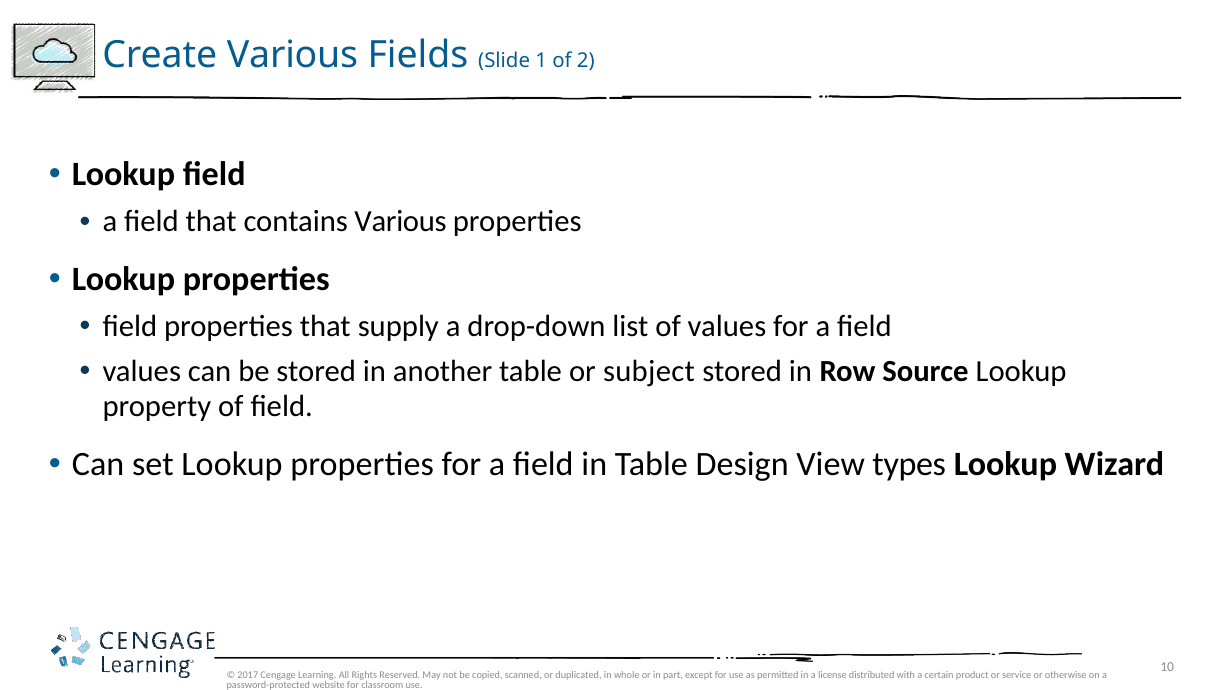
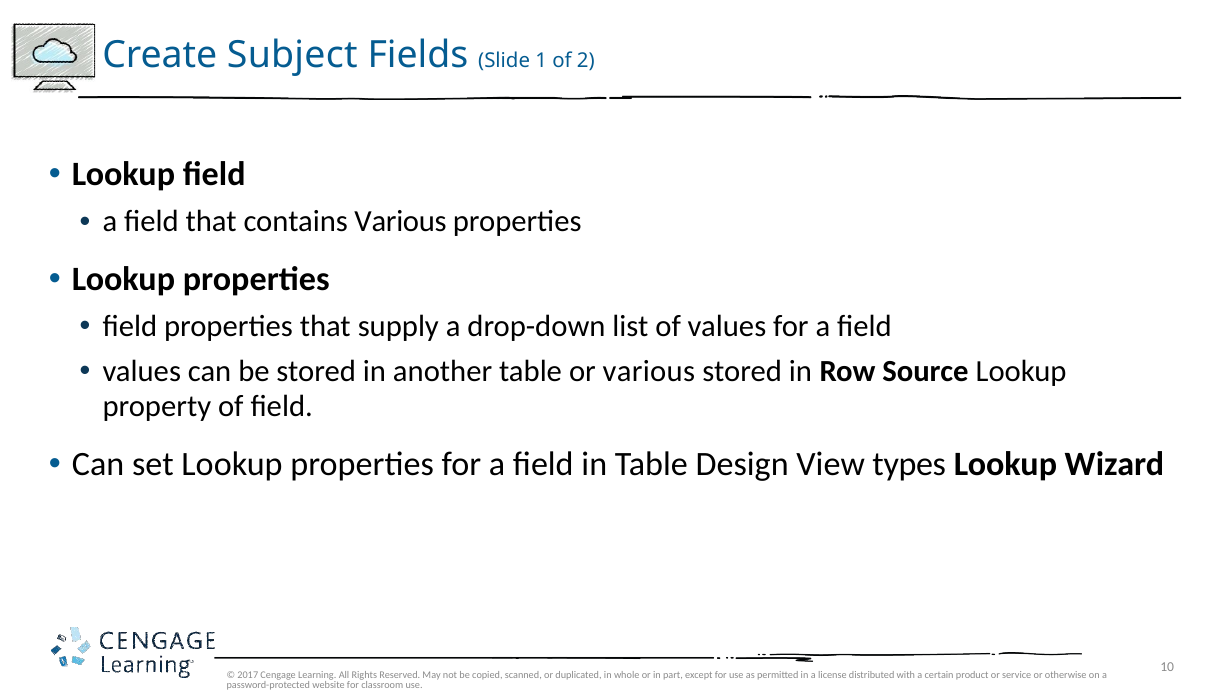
Create Various: Various -> Subject (292, 55)
or subject: subject -> various (649, 372)
